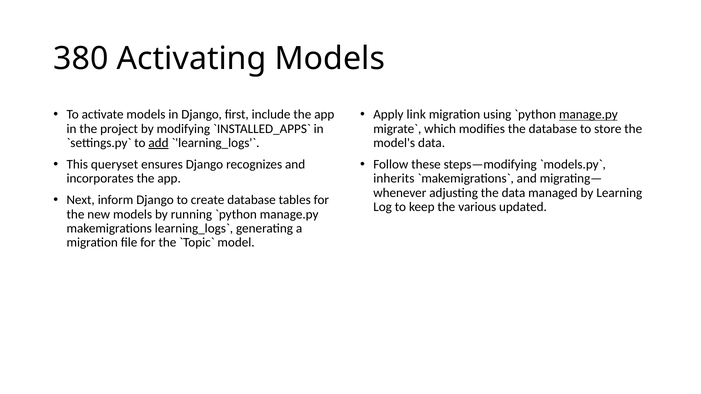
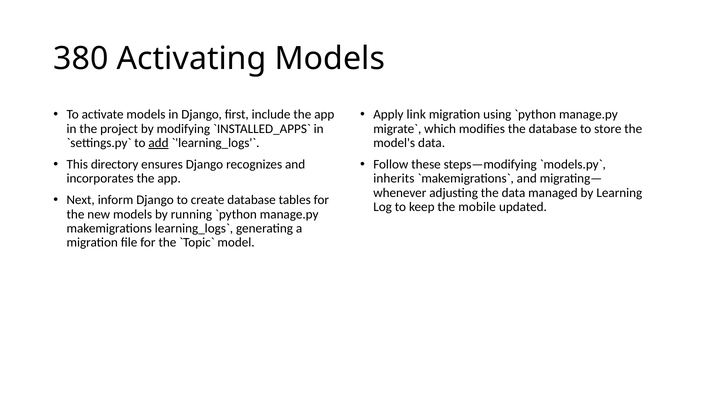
manage.py underline: present -> none (588, 115)
queryset: queryset -> directory (115, 165)
various: various -> mobile (477, 207)
